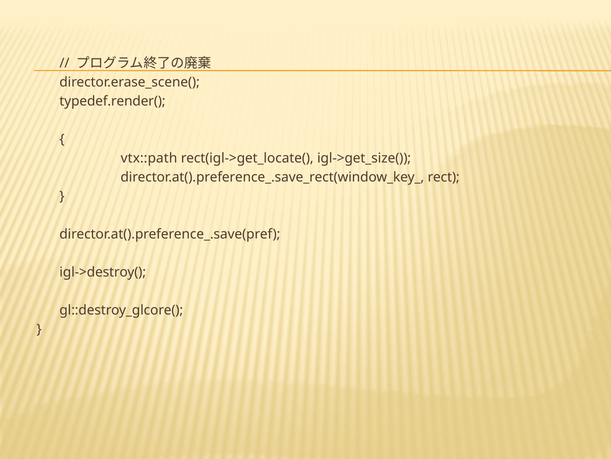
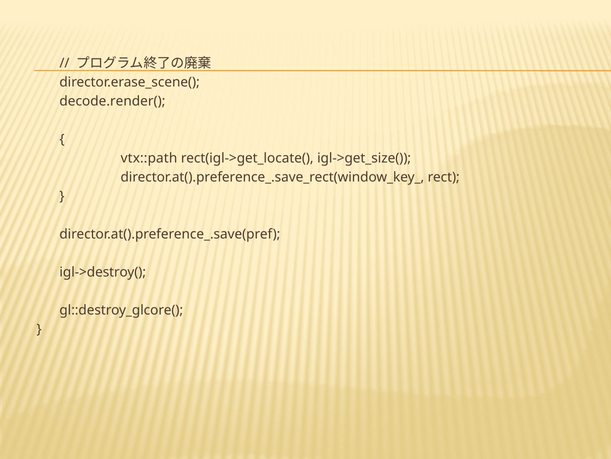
typedef.render(: typedef.render( -> decode.render( (112, 101)
